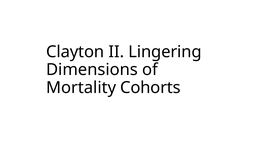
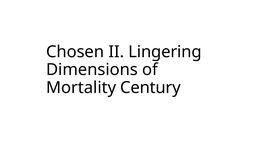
Clayton: Clayton -> Chosen (75, 52)
Cohorts: Cohorts -> Century (150, 88)
